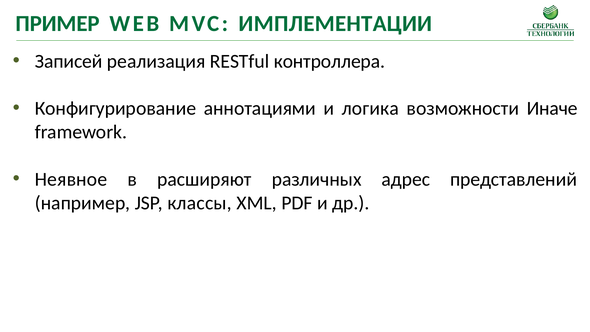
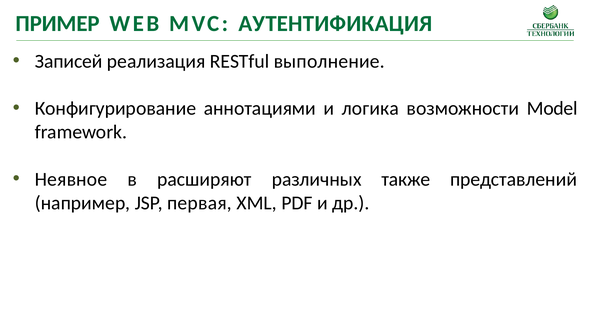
ИМПЛЕМЕНТАЦИИ: ИМПЛЕМЕНТАЦИИ -> АУТЕНТИФИКАЦИЯ (335, 23)
контроллера: контроллера -> выполнение (329, 61)
Иначе: Иначе -> Model (552, 108)
адрес: адрес -> также (406, 179)
классы: классы -> первая (200, 203)
